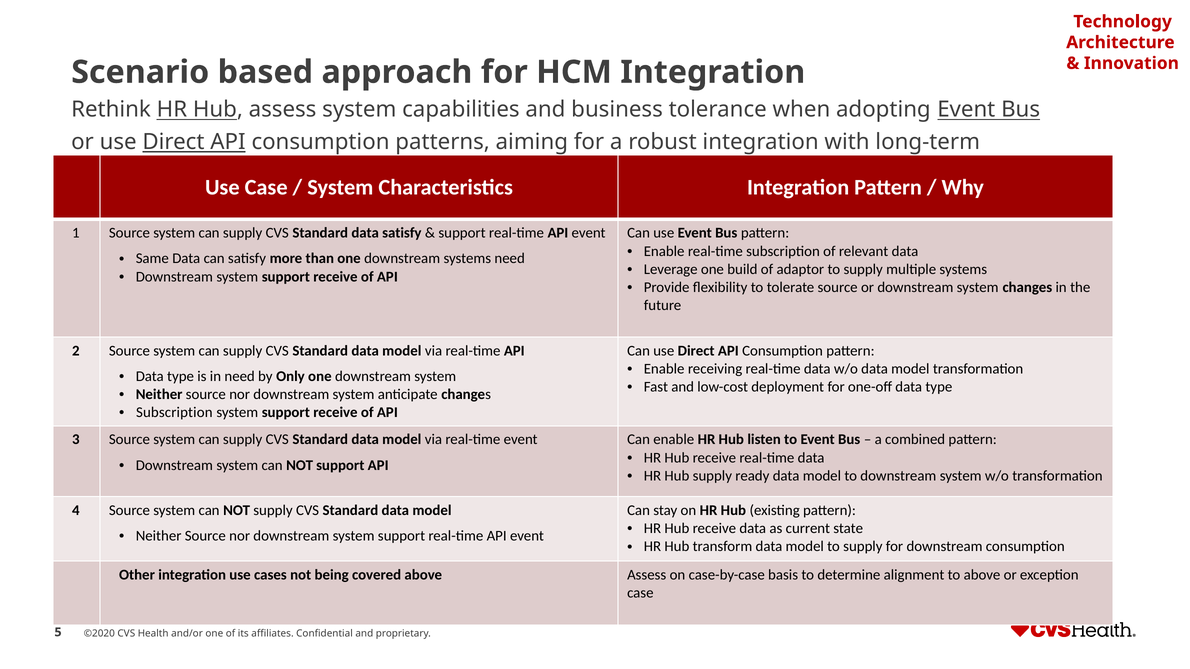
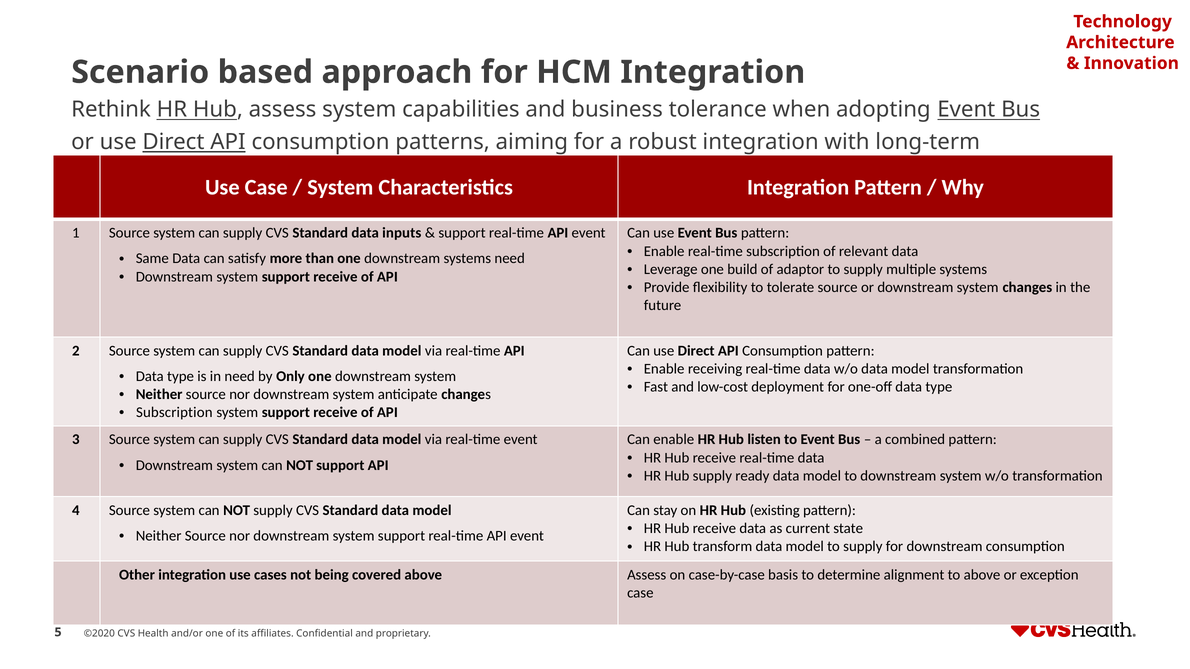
data satisfy: satisfy -> inputs (402, 233)
